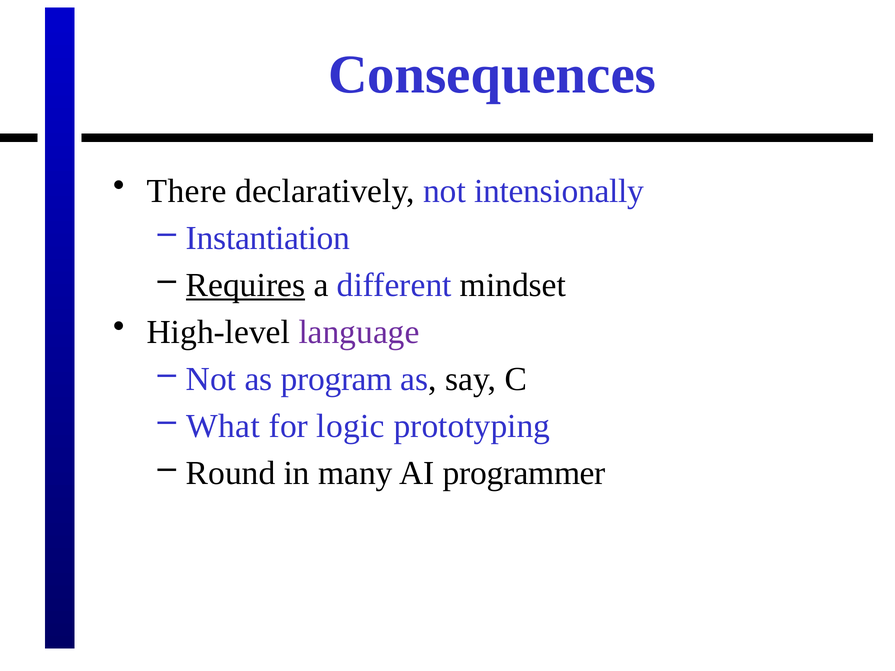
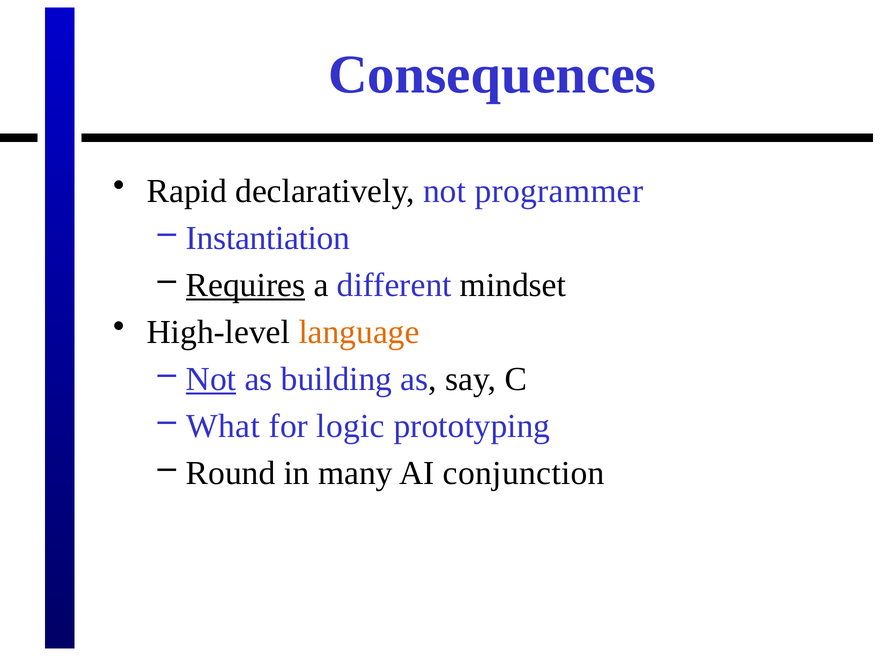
There: There -> Rapid (187, 191)
intensionally: intensionally -> programmer (559, 191)
language colour: purple -> orange (359, 332)
Not underline: none -> present (211, 379)
program: program -> building (337, 379)
programmer: programmer -> conjunction (524, 473)
